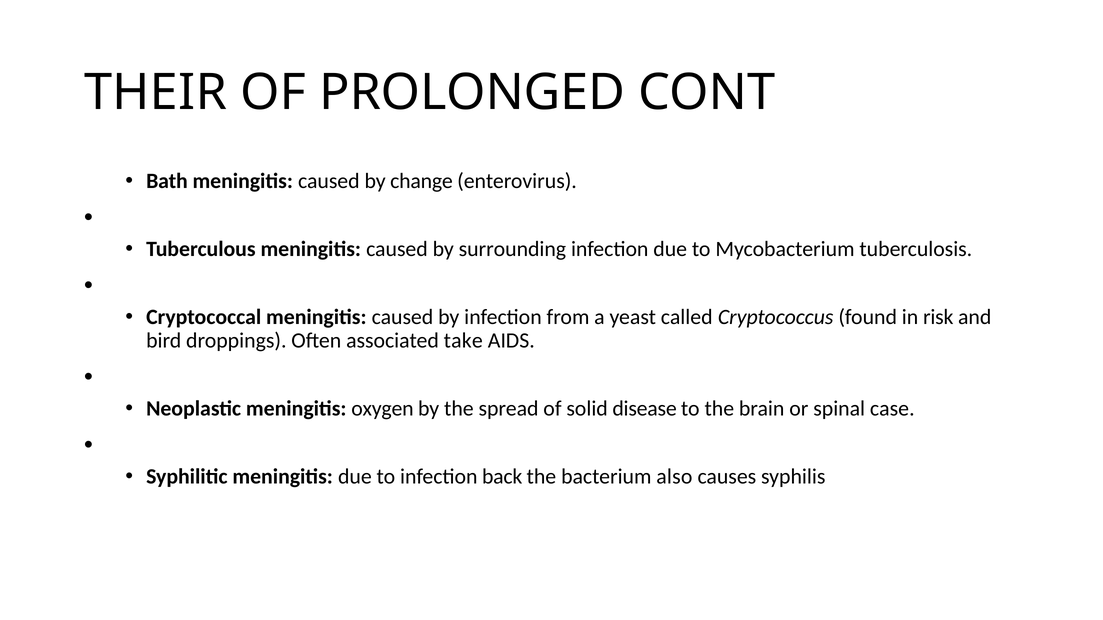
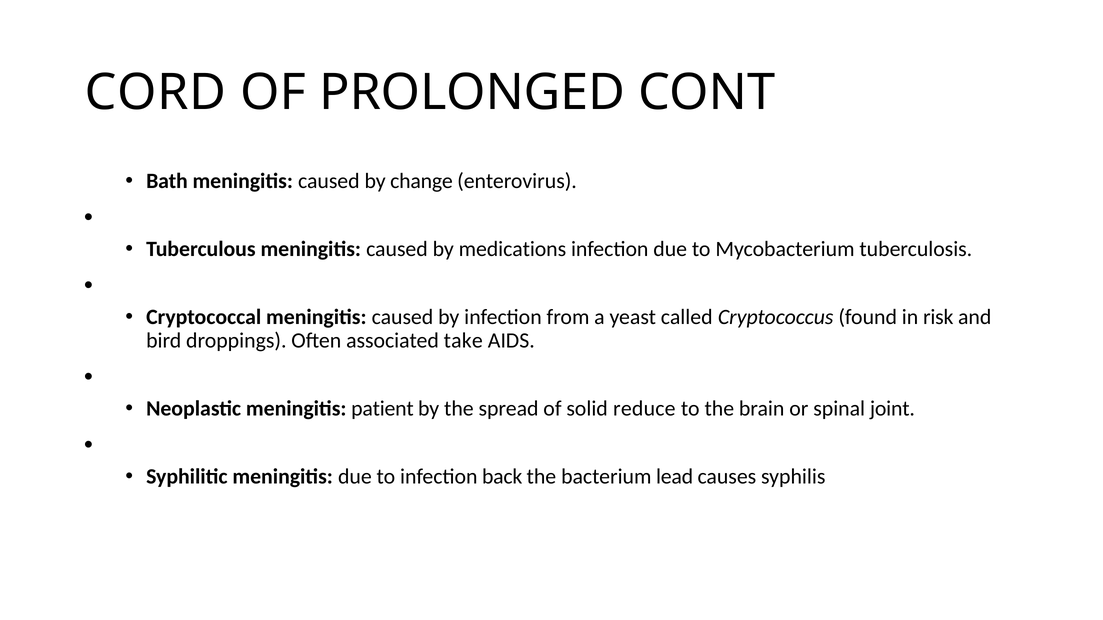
THEIR: THEIR -> CORD (155, 93)
surrounding: surrounding -> medications (512, 249)
oxygen: oxygen -> patient (382, 409)
disease: disease -> reduce (644, 409)
case: case -> joint (892, 409)
also: also -> lead (675, 477)
